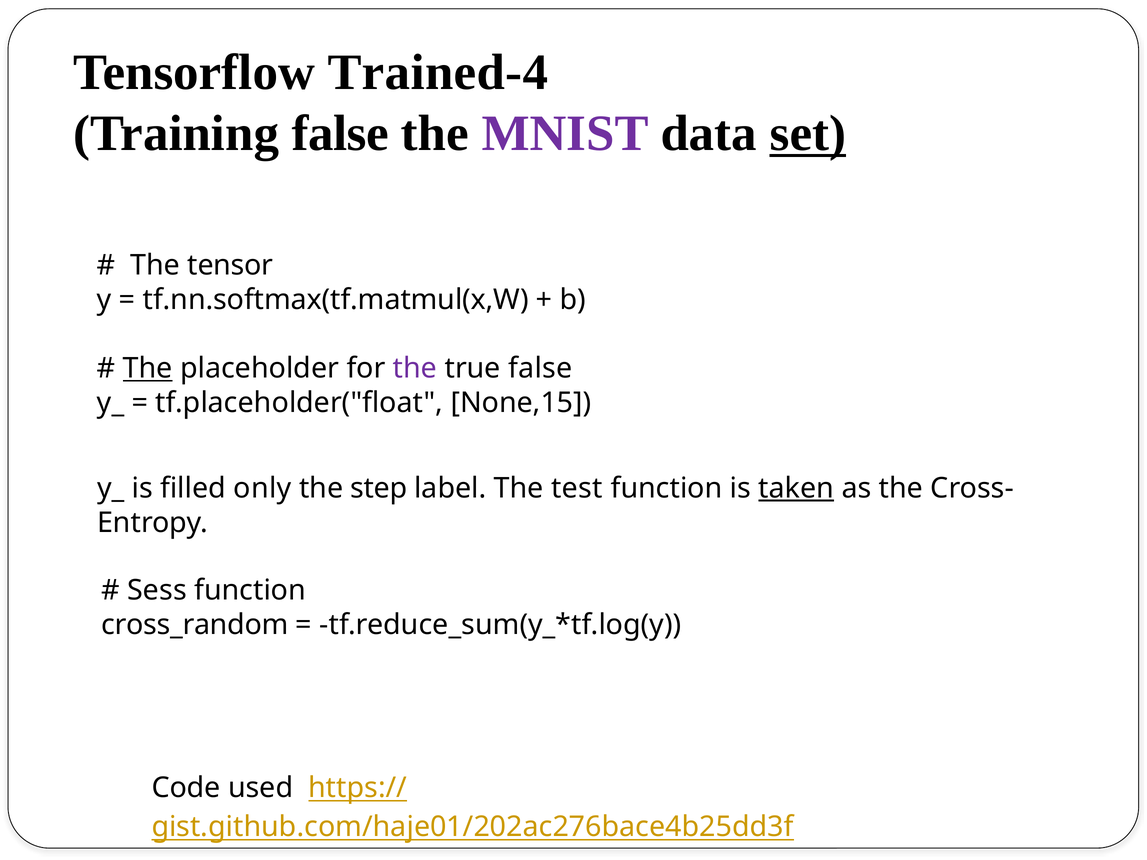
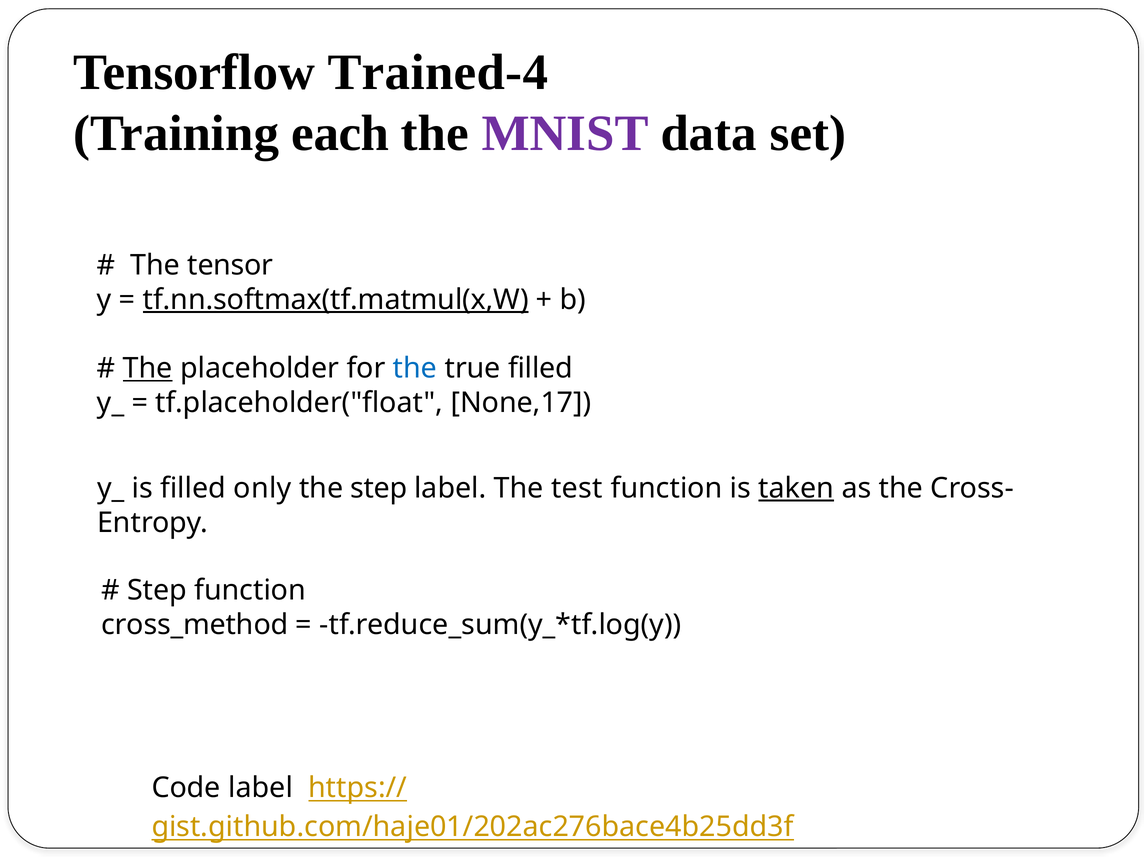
Training false: false -> each (340, 134)
set underline: present -> none (808, 134)
tf.nn.softmax(tf.matmul(x,W underline: none -> present (336, 300)
the colour: purple -> blue (415, 369)
true false: false -> filled (541, 369)
None,15: None,15 -> None,17 (521, 403)
Sess: Sess -> Step (157, 590)
cross_random: cross_random -> cross_method (195, 625)
Code used: used -> label (261, 788)
